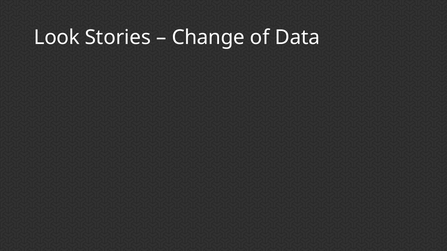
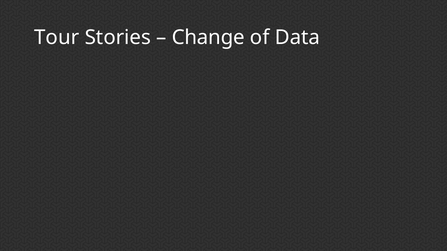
Look: Look -> Tour (57, 38)
